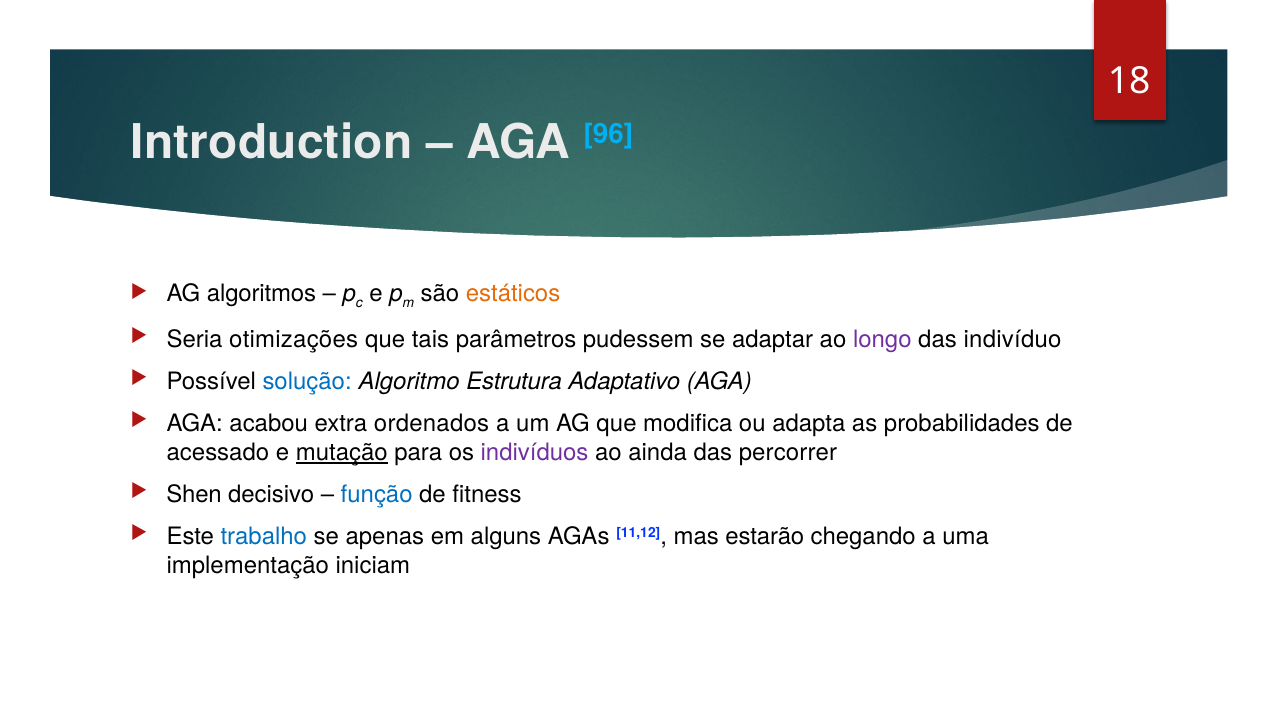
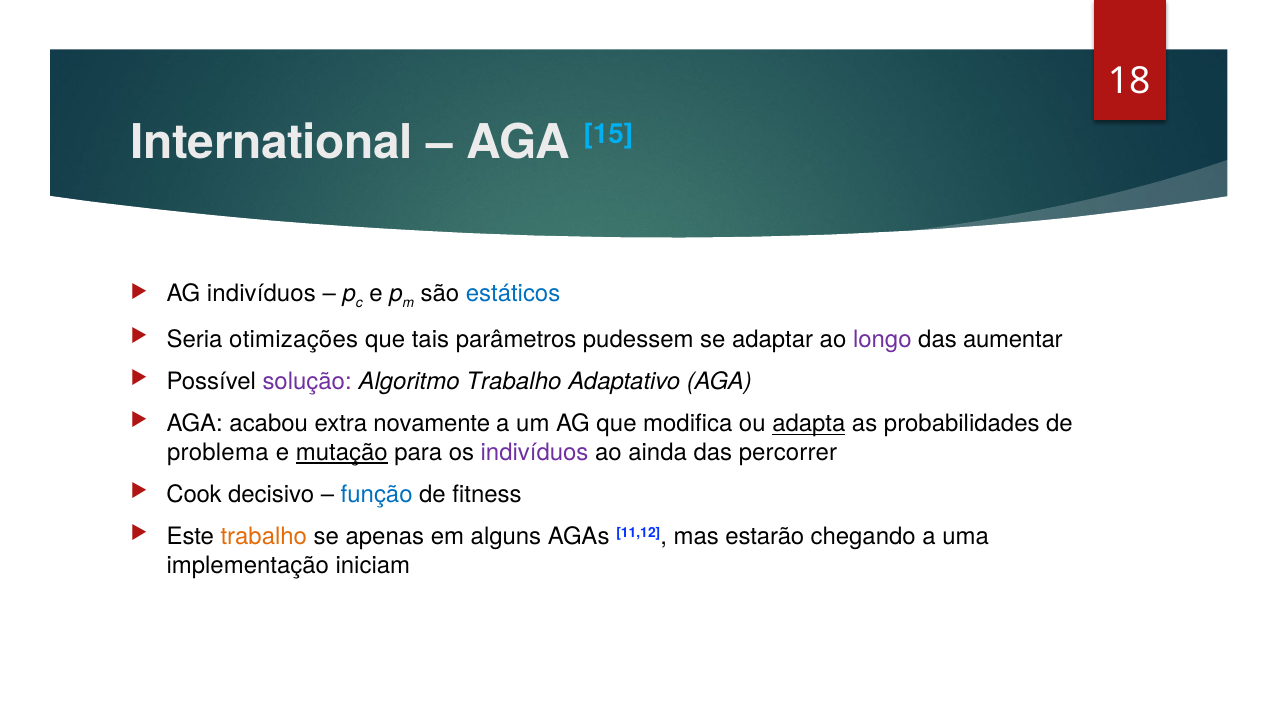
Introduction: Introduction -> International (272, 142)
96: 96 -> 15 (608, 135)
AG algoritmos: algoritmos -> indivíduos (261, 294)
estáticos colour: orange -> blue (513, 294)
indivíduo: indivíduo -> aumentar (1013, 340)
solução colour: blue -> purple (307, 382)
Algoritmo Estrutura: Estrutura -> Trabalho (514, 382)
ordenados: ordenados -> novamente (432, 424)
adapta underline: none -> present (809, 424)
acessado: acessado -> problema (218, 453)
Shen: Shen -> Cook (194, 495)
trabalho colour: blue -> orange (264, 537)
